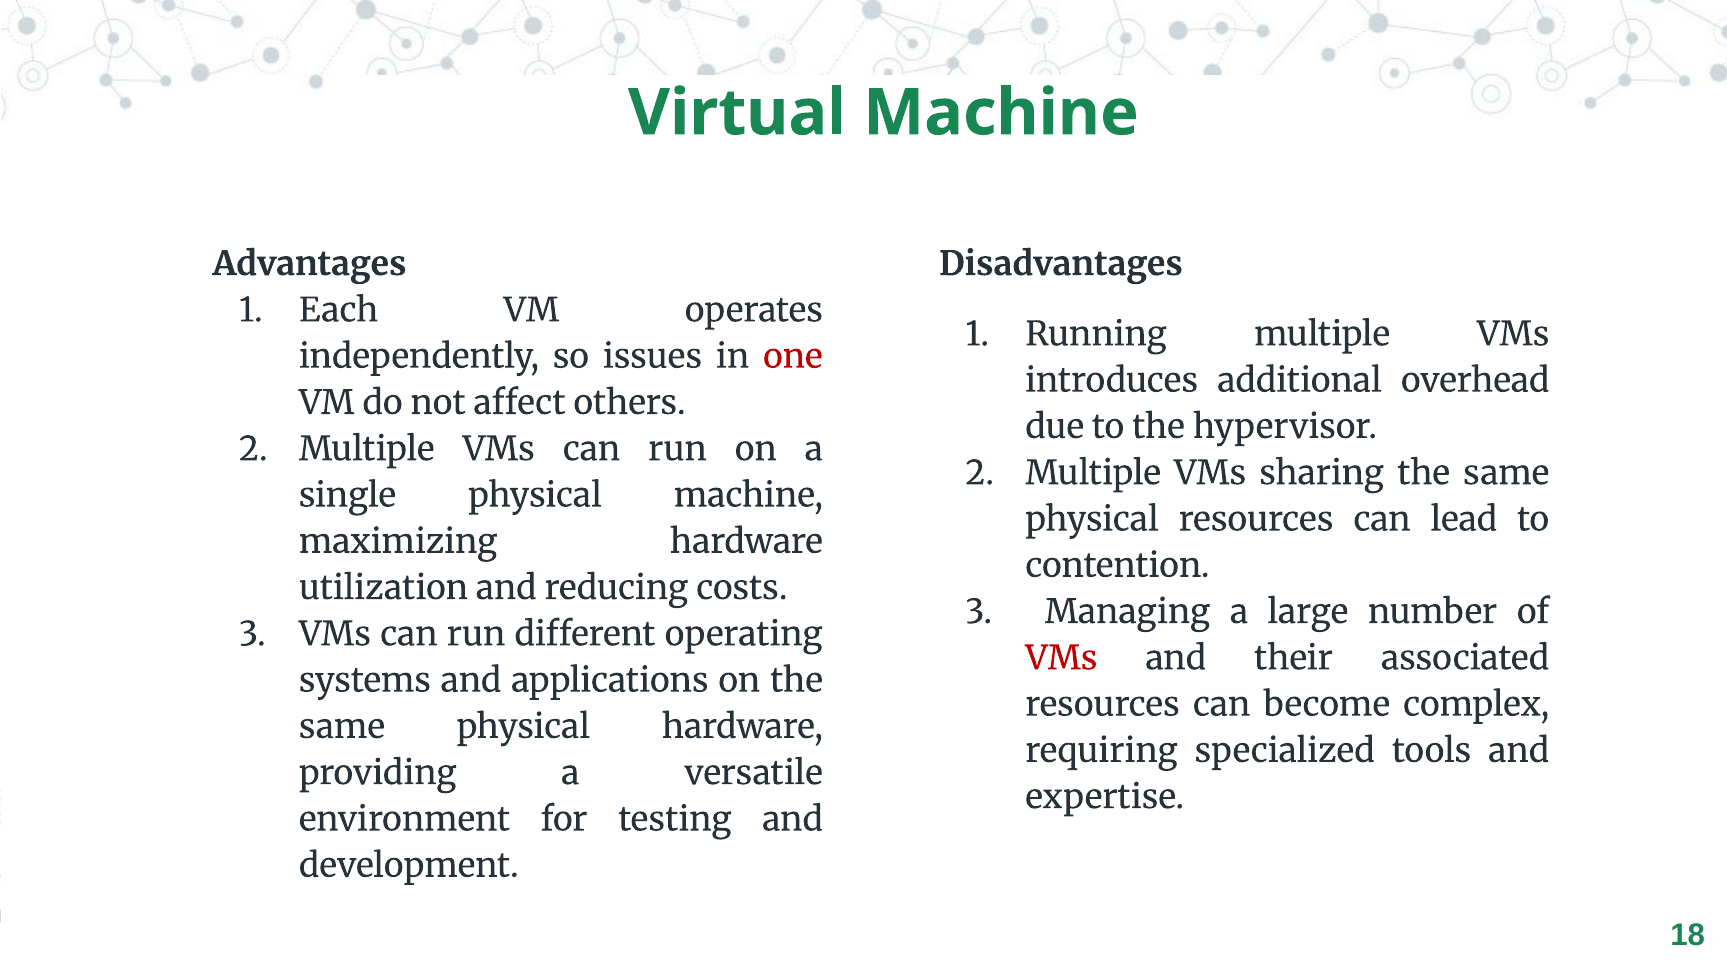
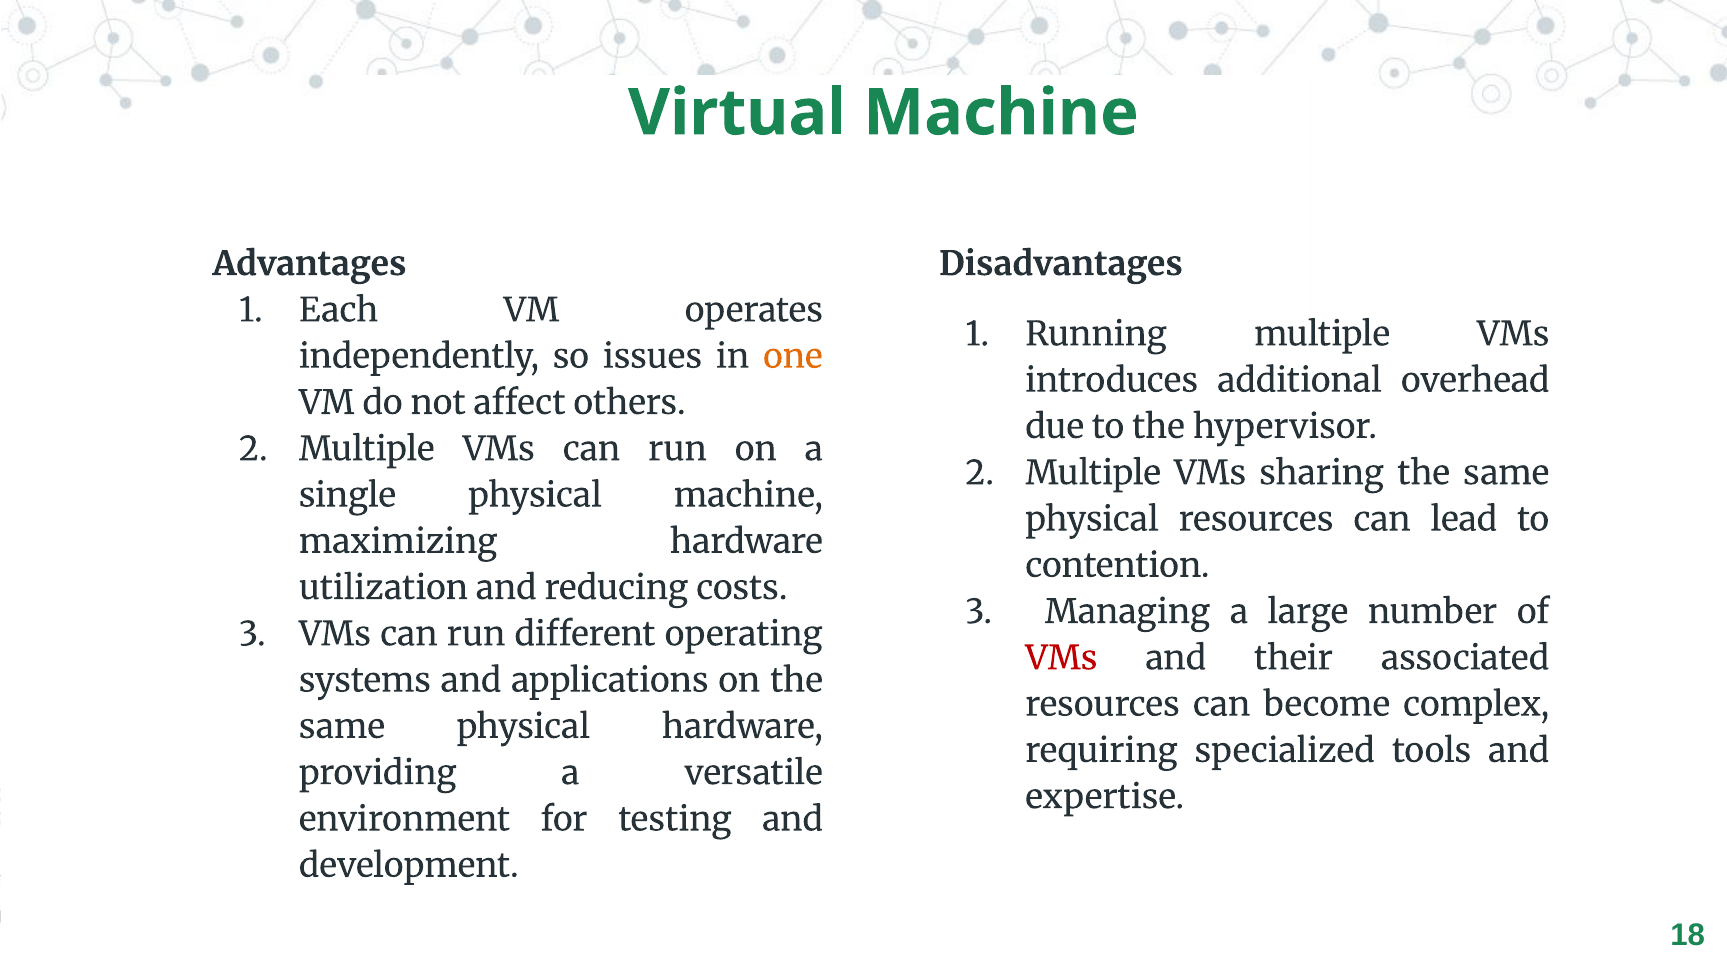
one colour: red -> orange (793, 357)
